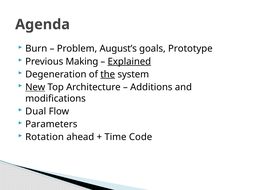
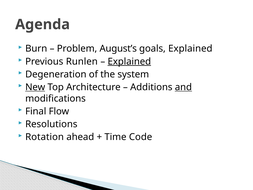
goals Prototype: Prototype -> Explained (190, 49)
Making: Making -> Runlen (82, 61)
the underline: present -> none (108, 74)
and underline: none -> present (183, 87)
Dual: Dual -> Final (36, 111)
Parameters: Parameters -> Resolutions (51, 124)
